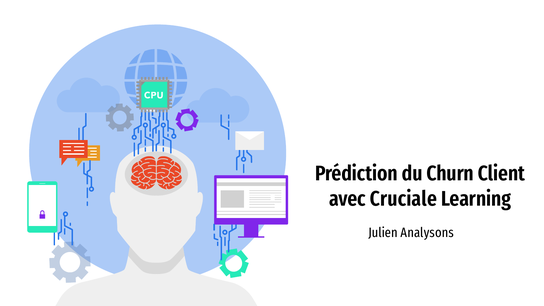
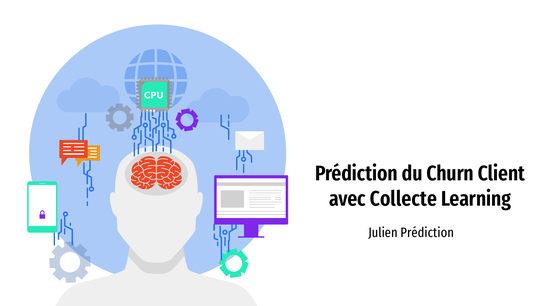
Cruciale: Cruciale -> Collecte (403, 199)
Julien Analysons: Analysons -> Prédiction (427, 233)
